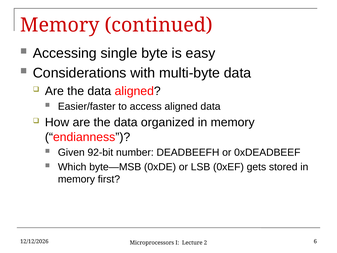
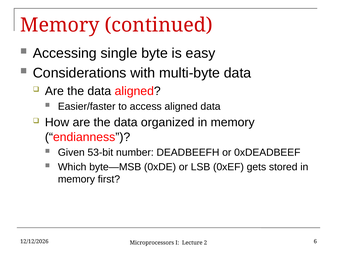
92-bit: 92-bit -> 53-bit (100, 152)
